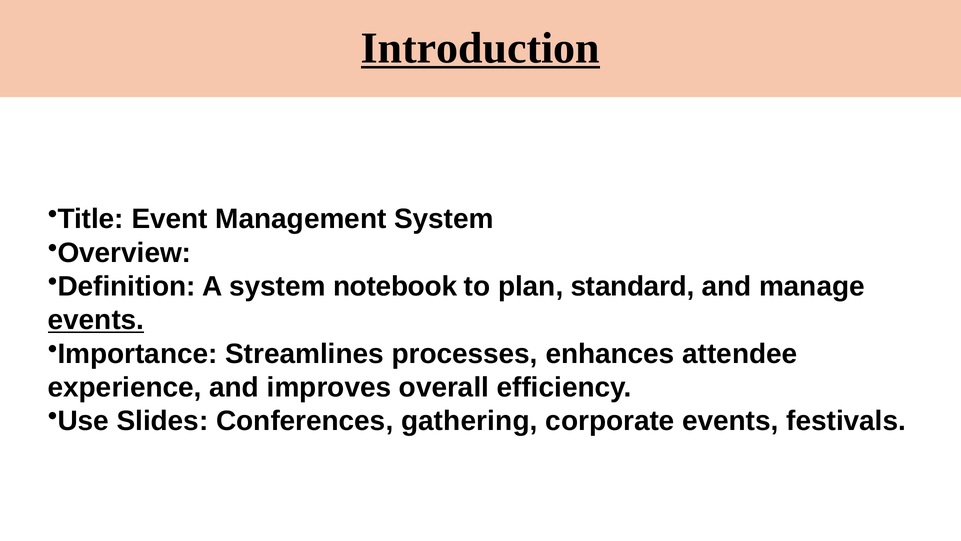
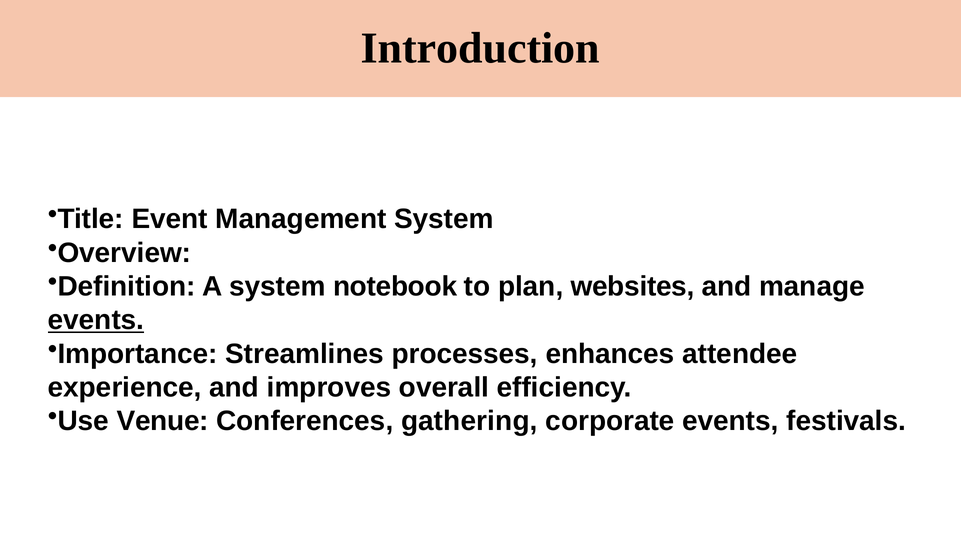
Introduction underline: present -> none (480, 48)
standard: standard -> websites (633, 286)
Slides: Slides -> Venue (163, 421)
